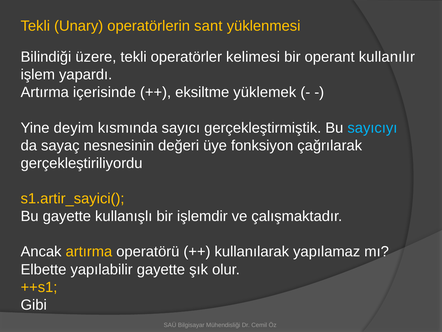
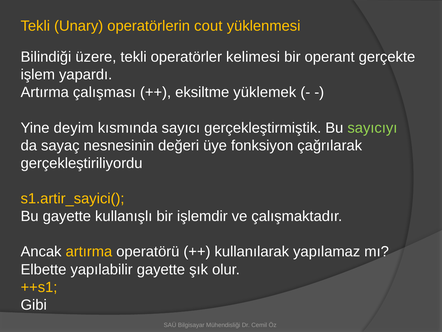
sant: sant -> cout (208, 26)
kullanılır: kullanılır -> gerçekte (387, 57)
içerisinde: içerisinde -> çalışması (104, 92)
sayıcıyı colour: light blue -> light green (372, 128)
